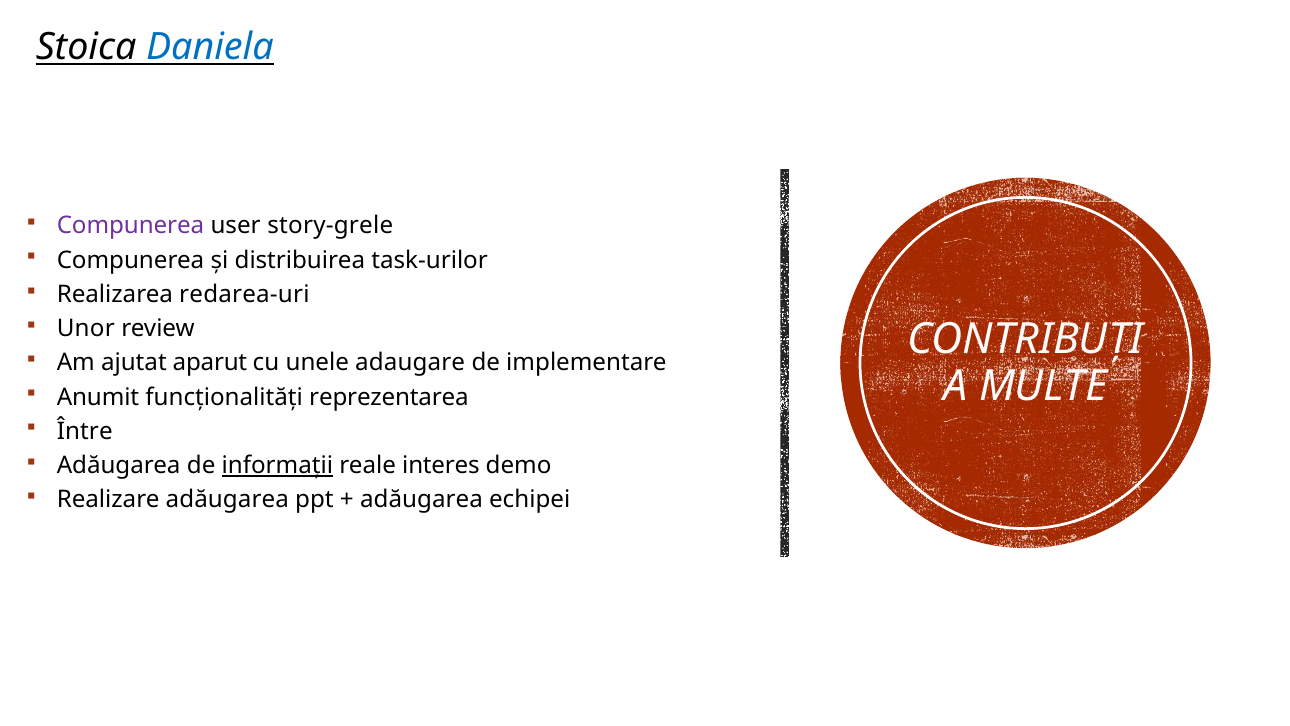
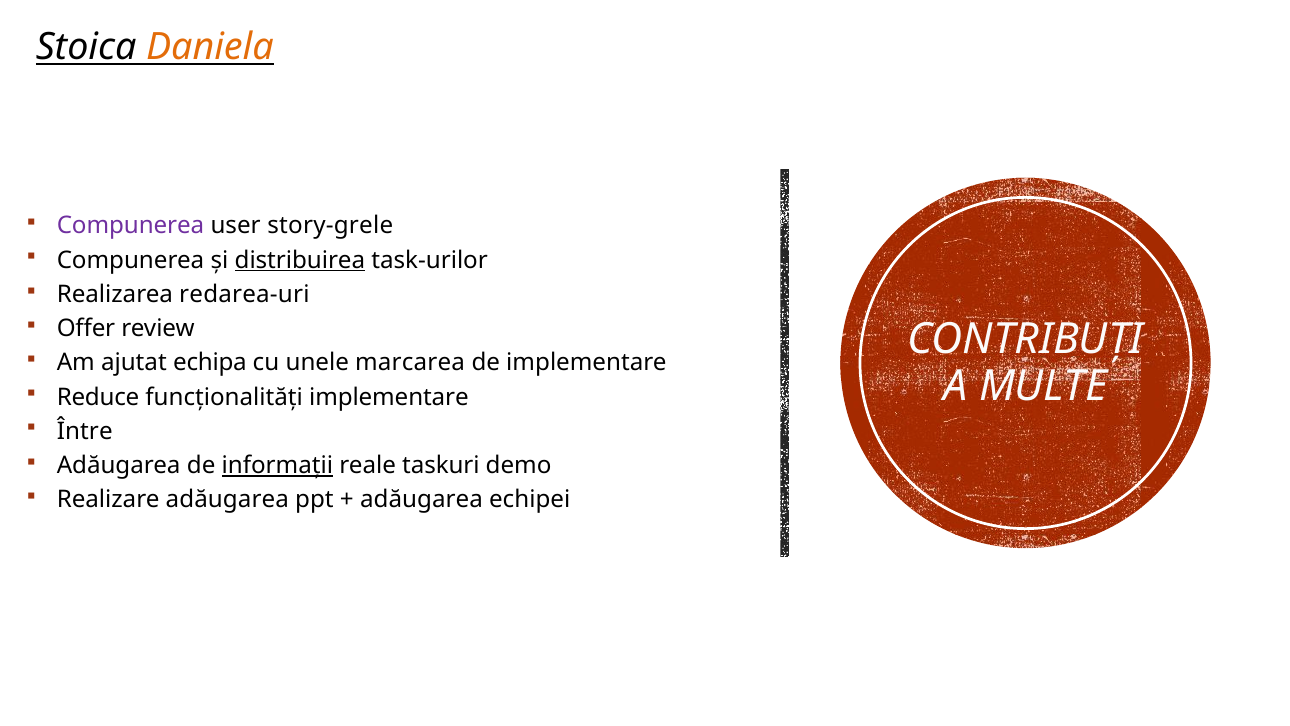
Daniela colour: blue -> orange (210, 47)
distribuirea underline: none -> present (300, 260)
Unor: Unor -> Offer (86, 328)
aparut: aparut -> echipa (210, 363)
adaugare: adaugare -> marcarea (410, 363)
Anumit: Anumit -> Reduce (98, 397)
funcționalități reprezentarea: reprezentarea -> implementare (389, 397)
interes: interes -> taskuri (441, 465)
